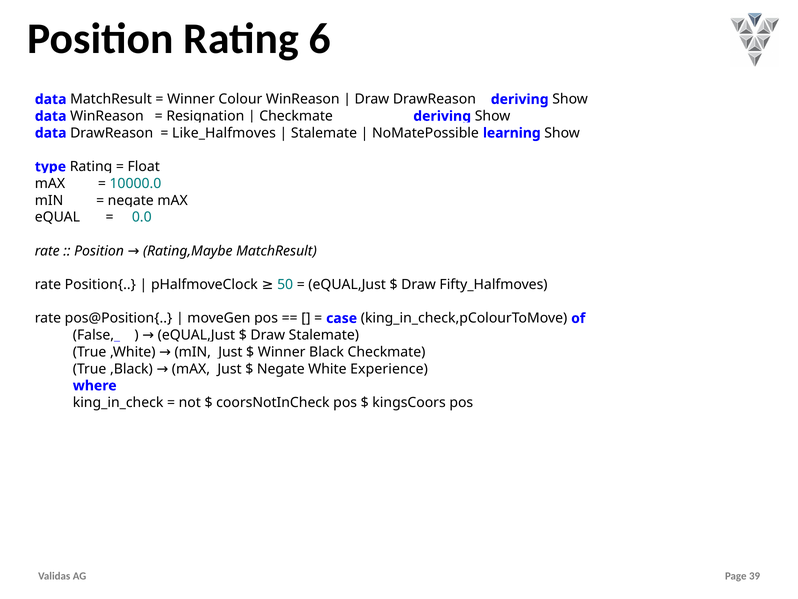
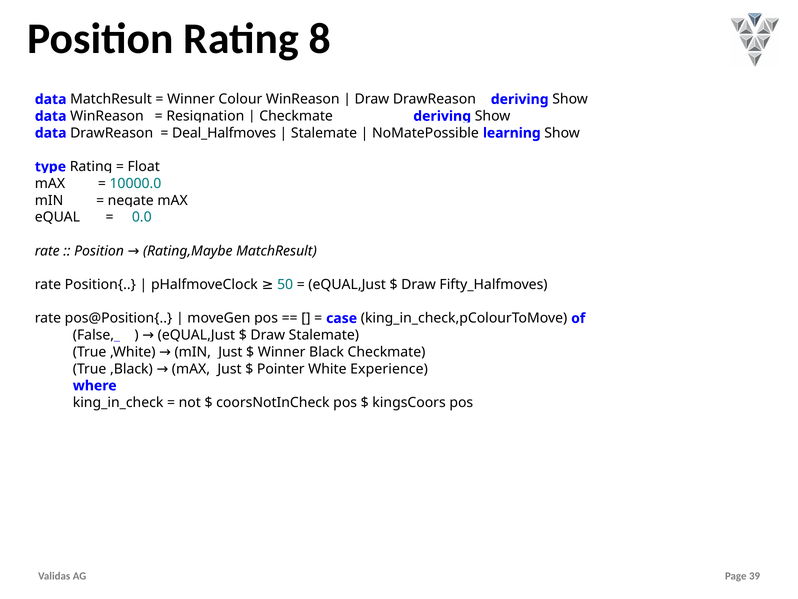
6: 6 -> 8 (320, 39)
Like_Halfmoves: Like_Halfmoves -> Deal_Halfmoves (224, 133)
Negate: Negate -> Pointer (281, 369)
